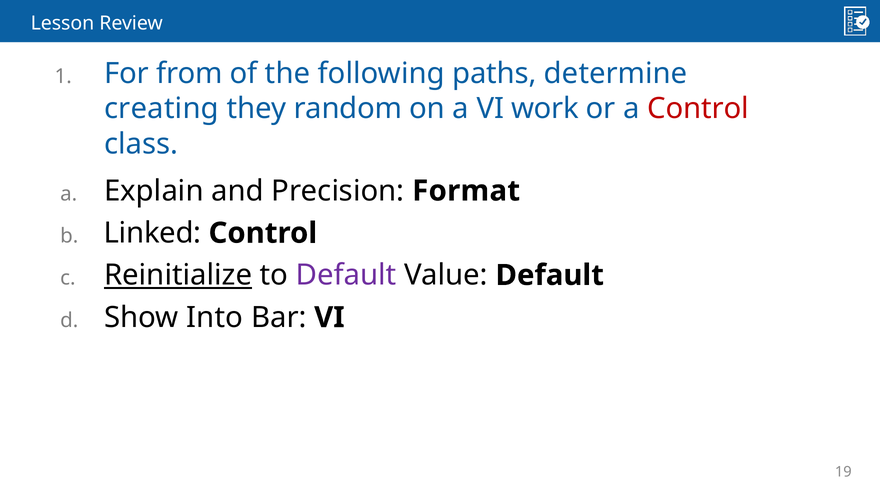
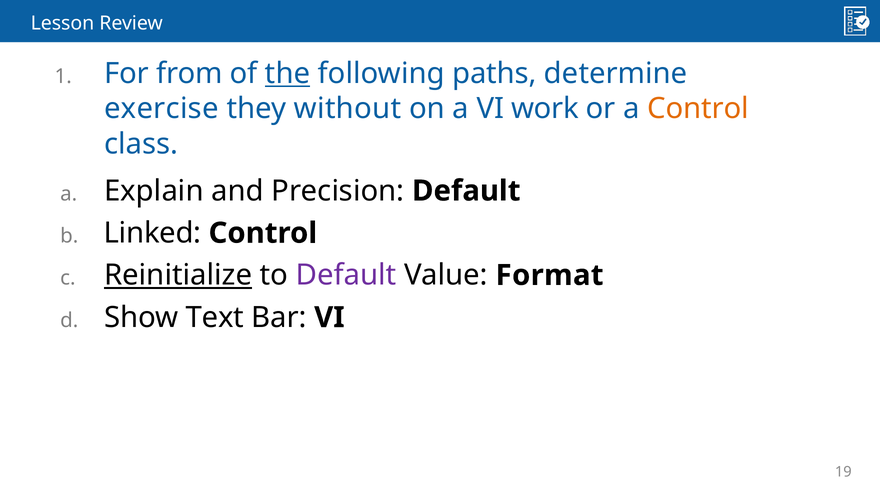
the underline: none -> present (288, 74)
creating: creating -> exercise (161, 109)
random: random -> without (348, 109)
Control colour: red -> orange (698, 109)
Precision Format: Format -> Default (466, 191)
Value Default: Default -> Format (550, 275)
Into: Into -> Text (215, 317)
